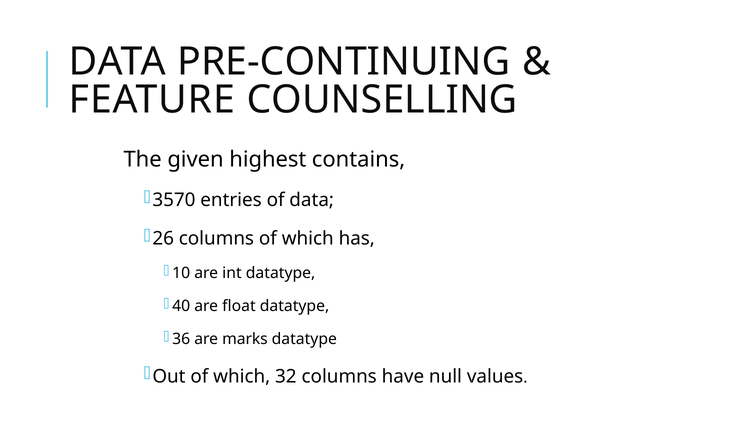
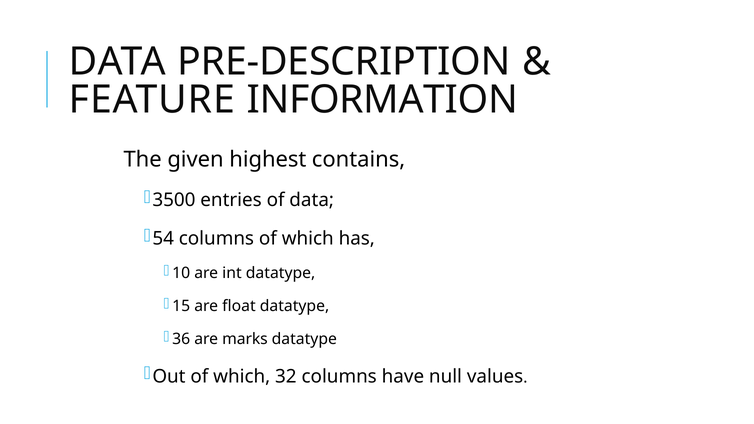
PRE-CONTINUING: PRE-CONTINUING -> PRE-DESCRIPTION (344, 62)
COUNSELLING: COUNSELLING -> INFORMATION (382, 100)
3570: 3570 -> 3500 (174, 200)
26: 26 -> 54 (163, 239)
40: 40 -> 15 (181, 306)
